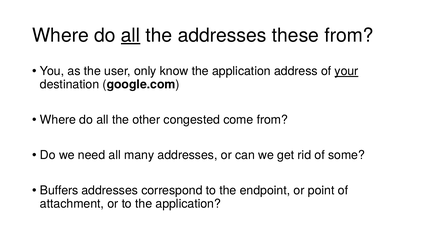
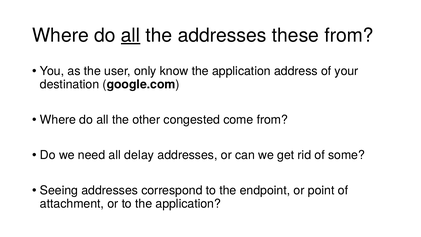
your underline: present -> none (346, 71)
many: many -> delay (139, 155)
Buffers: Buffers -> Seeing (59, 190)
